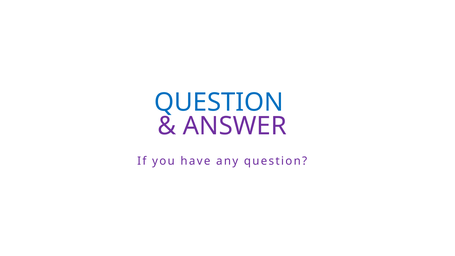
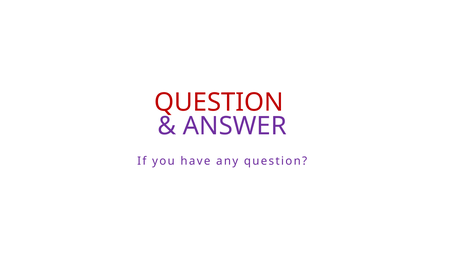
QUESTION colour: blue -> red (219, 102)
